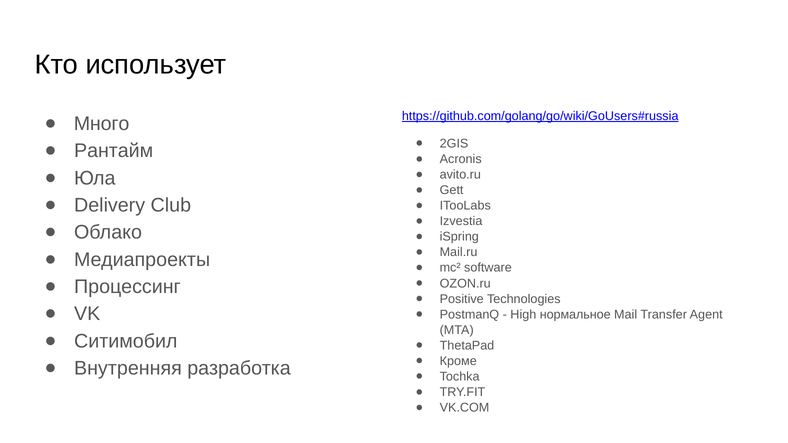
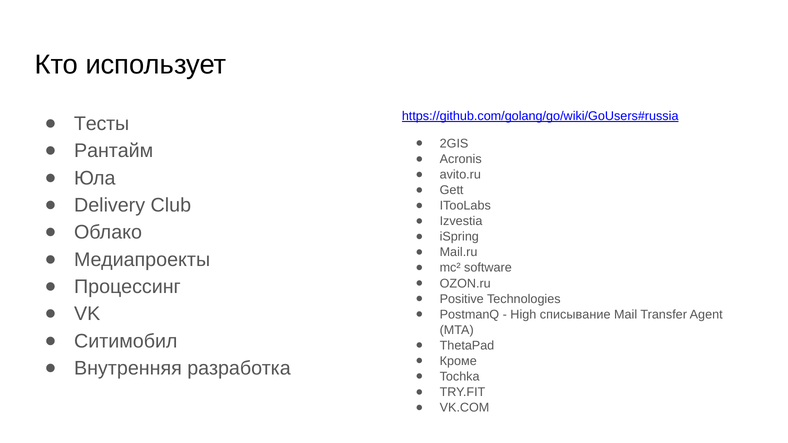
Много: Много -> Тесты (102, 124)
нормальное: нормальное -> списывание (575, 315)
